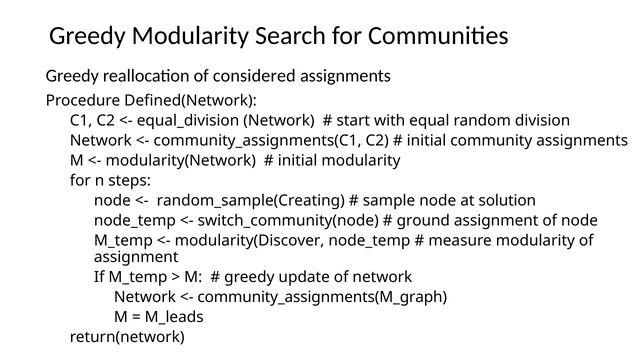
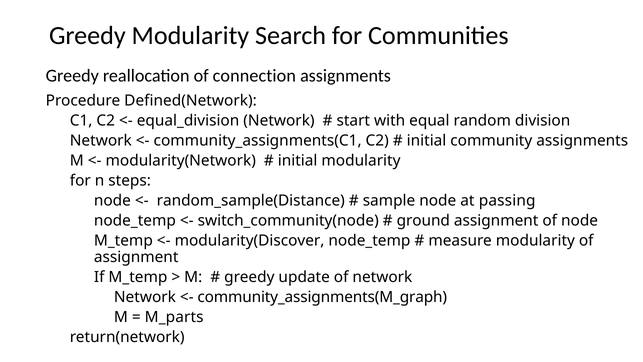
considered: considered -> connection (254, 76)
random_sample(Creating: random_sample(Creating -> random_sample(Distance (251, 201)
solution: solution -> passing (507, 201)
M_leads: M_leads -> M_parts (174, 317)
